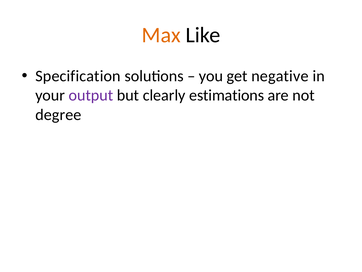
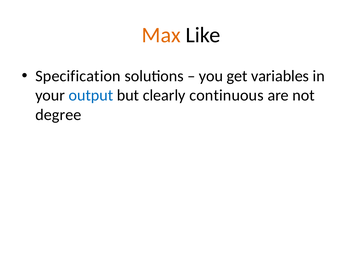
negative: negative -> variables (280, 76)
output colour: purple -> blue (91, 95)
estimations: estimations -> continuous (226, 95)
